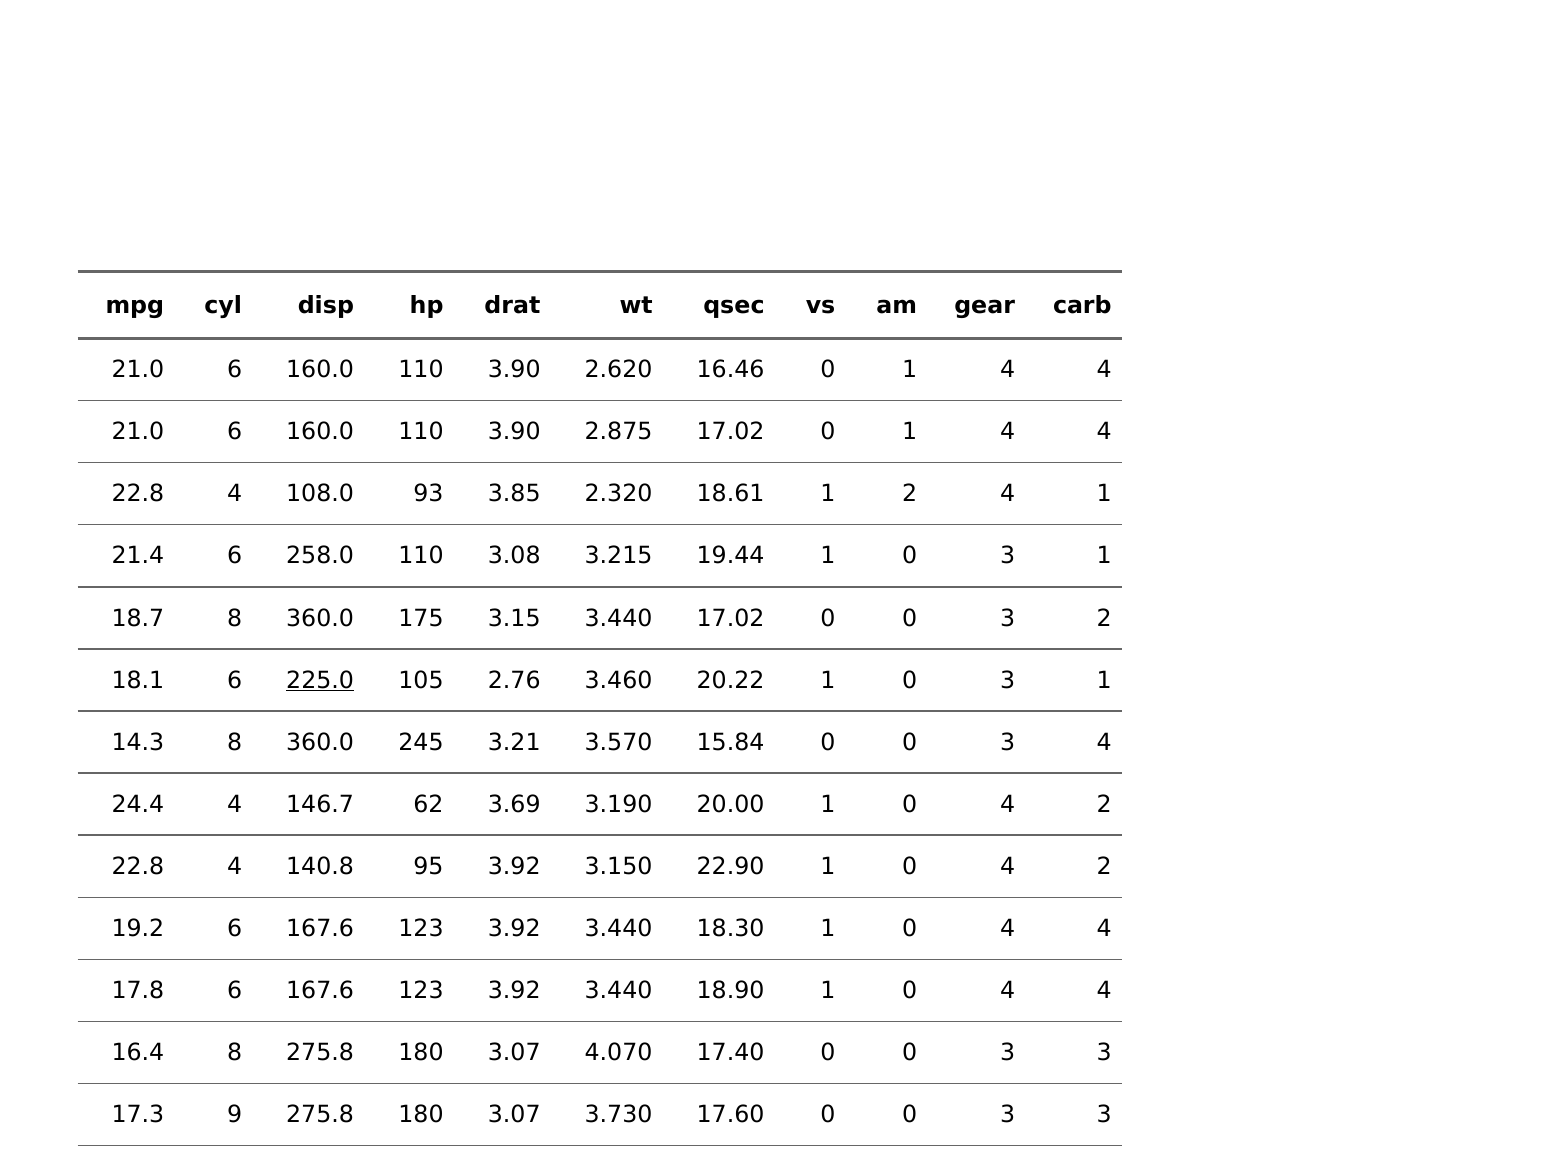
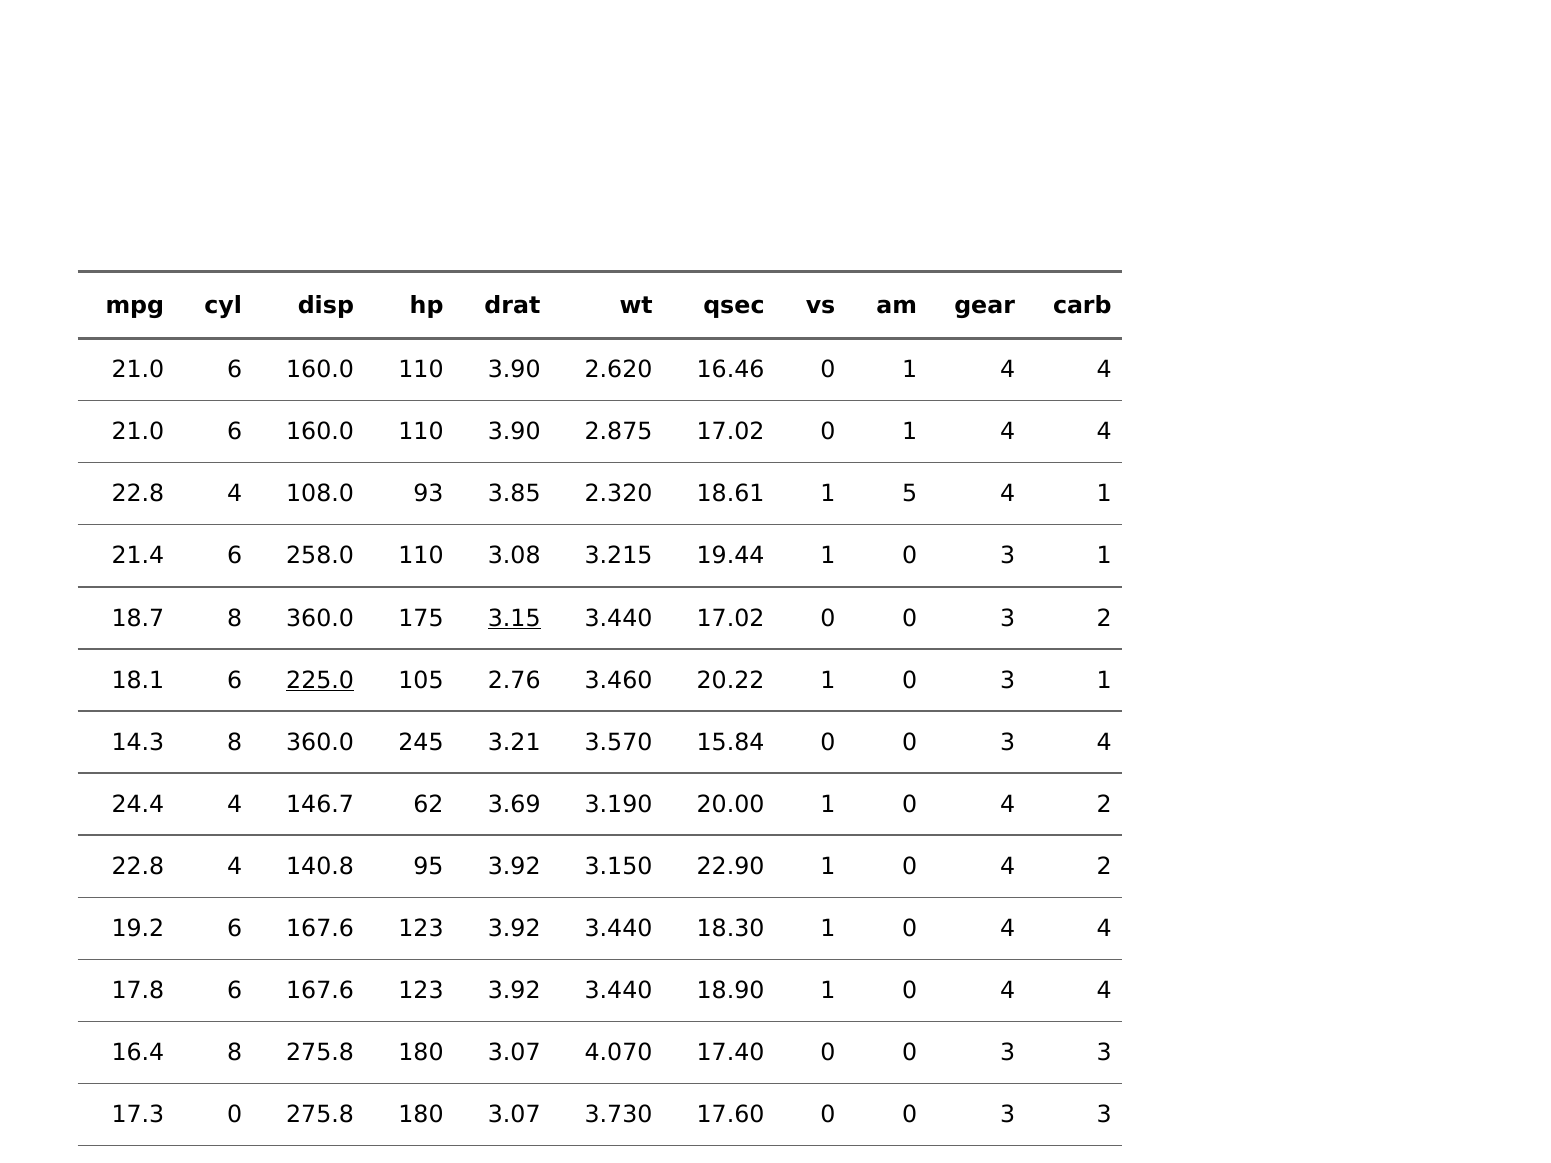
18.61 1 2: 2 -> 5 (910, 494)
3.15 underline: none -> present (514, 618)
17.3 9: 9 -> 0 (235, 1115)
